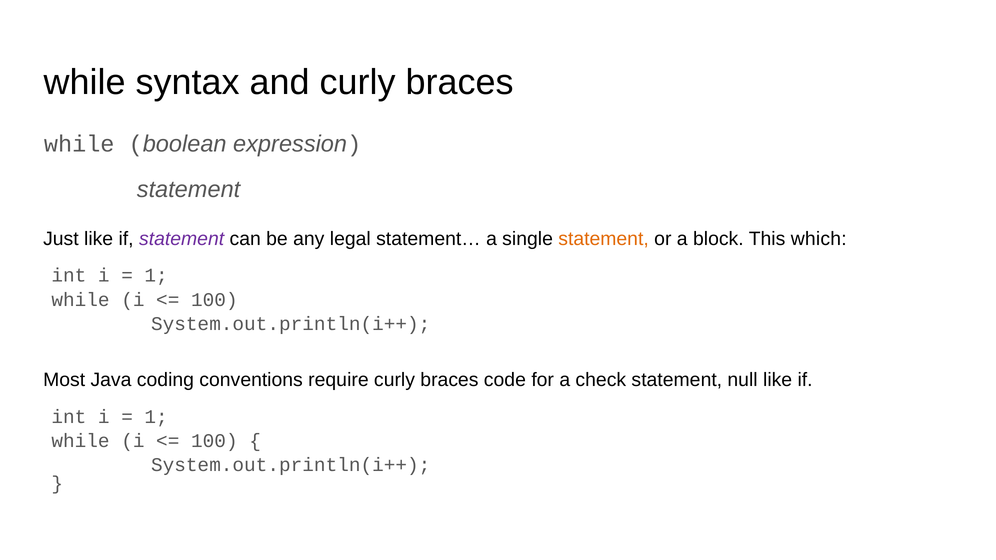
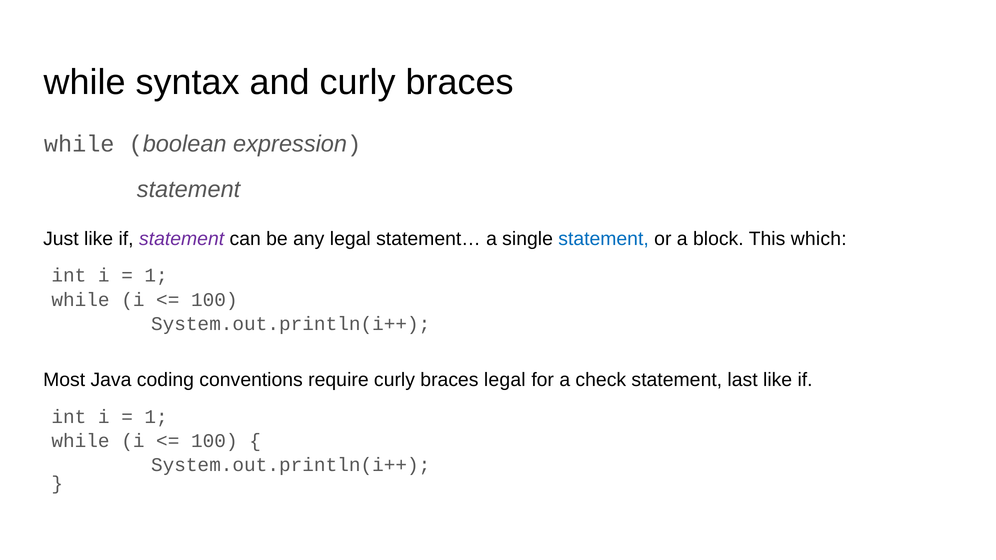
statement colour: orange -> blue (604, 239)
braces code: code -> legal (505, 380)
null: null -> last (743, 380)
